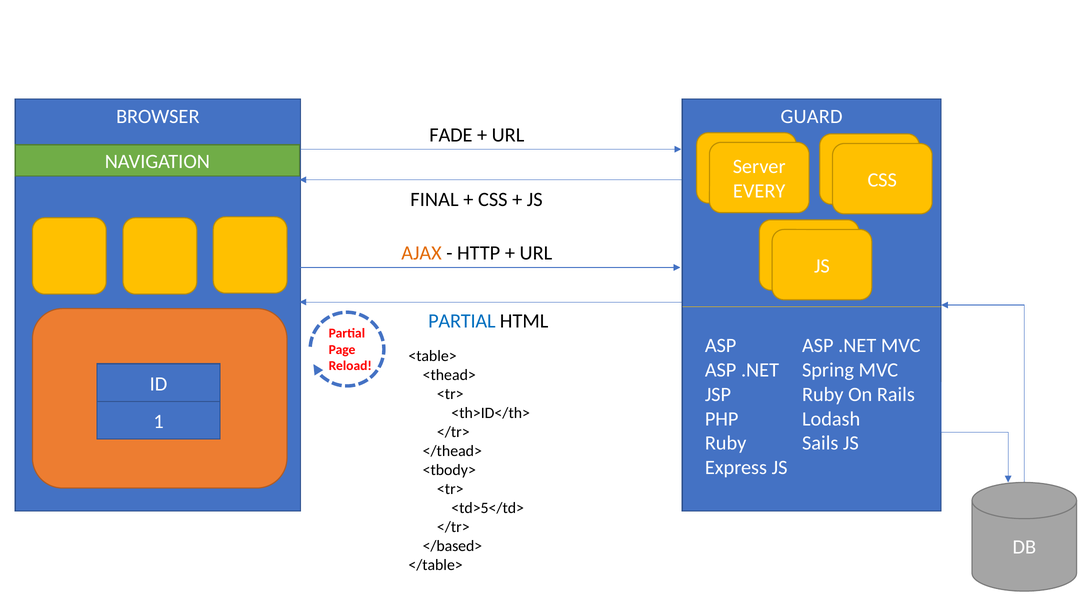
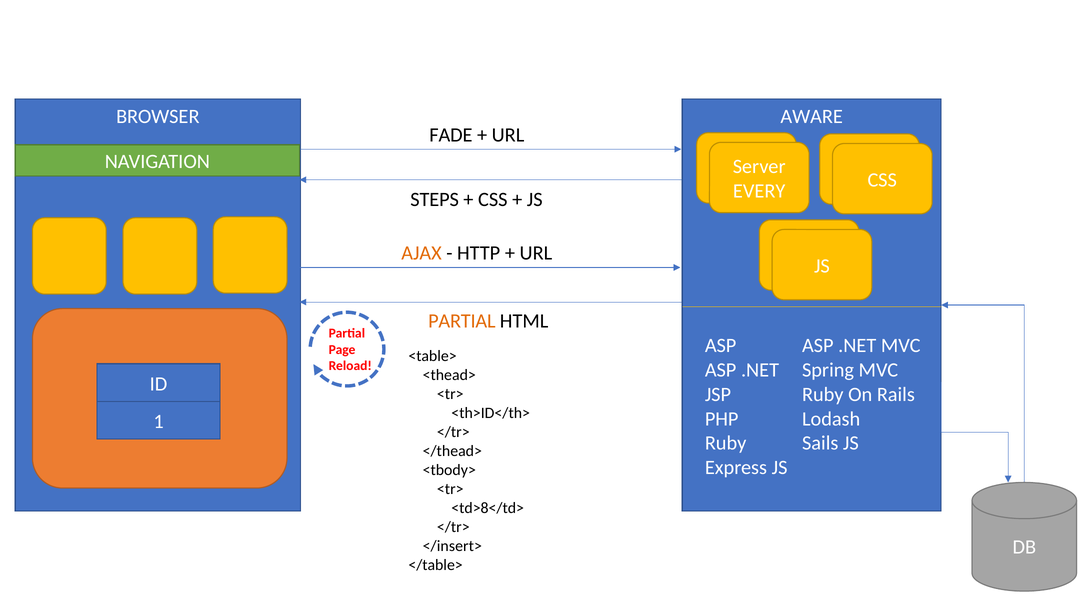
GUARD: GUARD -> AWARE (812, 117)
FINAL: FINAL -> STEPS (435, 200)
PARTIAL colour: blue -> orange (462, 321)
<td>5</td>: <td>5</td> -> <td>8</td> (488, 508)
</based>: </based> -> </insert> (452, 546)
